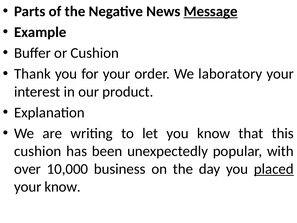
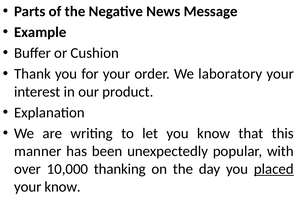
Message underline: present -> none (211, 11)
cushion: cushion -> manner (38, 151)
business: business -> thanking (120, 169)
